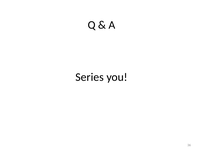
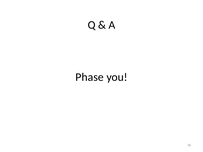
Series: Series -> Phase (90, 77)
